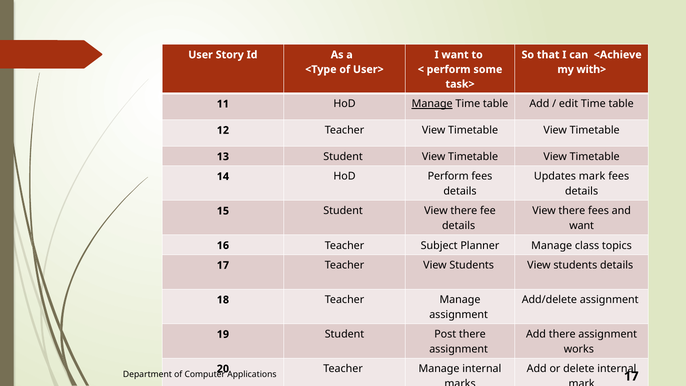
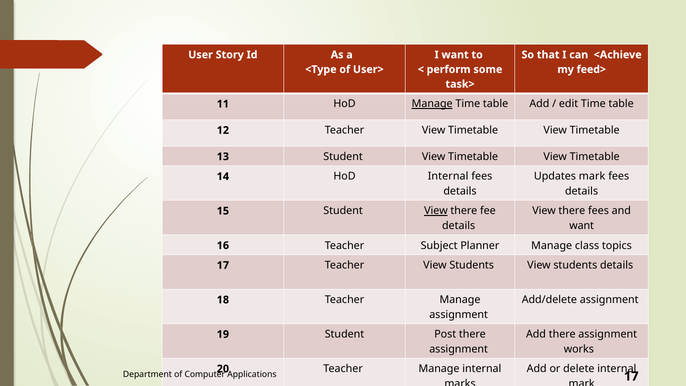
with>: with> -> feed> (591, 69)
HoD Perform: Perform -> Internal (448, 176)
View underline: none -> present (436, 211)
